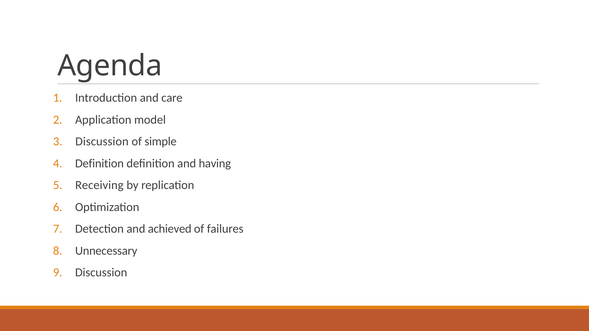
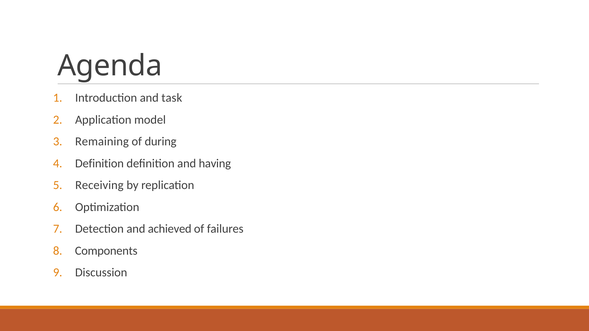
care: care -> task (172, 98)
Discussion: Discussion -> Remaining (102, 142)
simple: simple -> during (161, 142)
Unnecessary: Unnecessary -> Components (106, 251)
